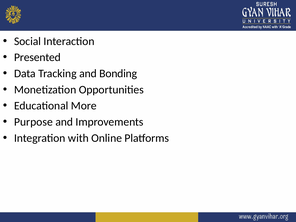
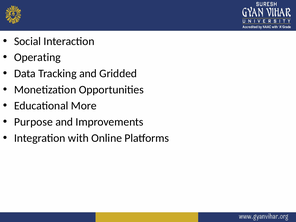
Presented: Presented -> Operating (37, 57)
Bonding: Bonding -> Gridded (118, 74)
